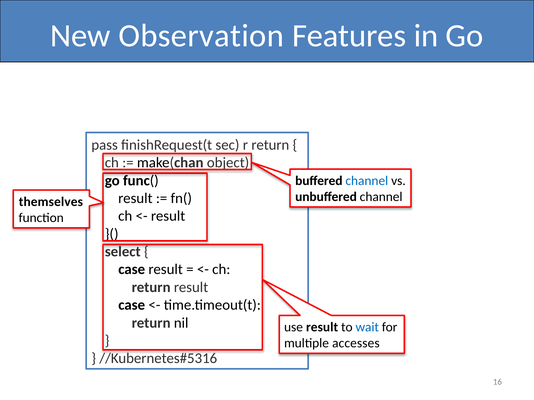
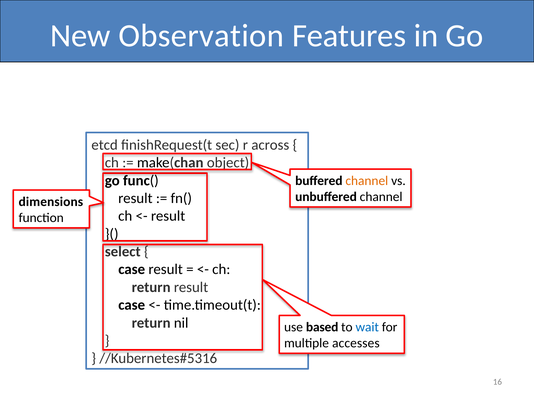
pass: pass -> etcd (105, 145)
return: return -> across (270, 145)
channel colour: blue -> orange (367, 181)
themselves: themselves -> dimensions (51, 202)
use result: result -> based (322, 328)
